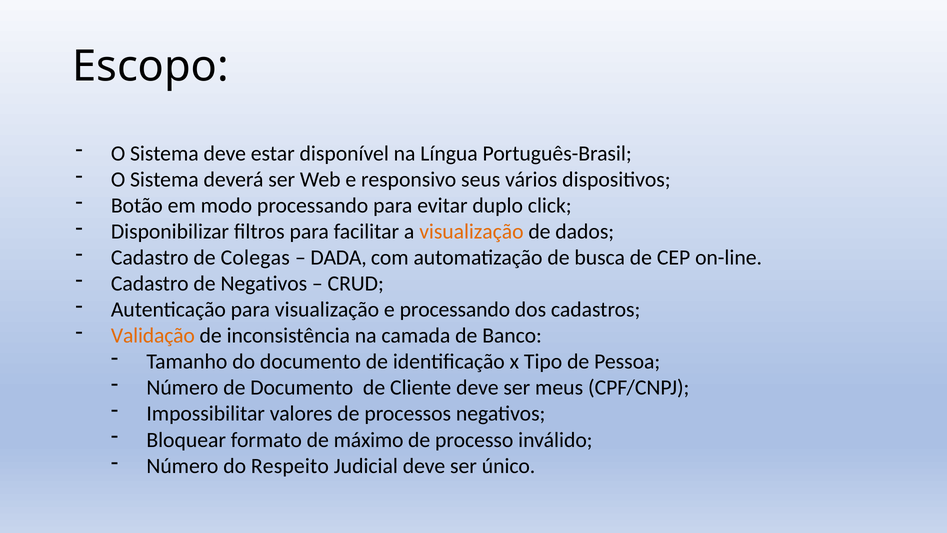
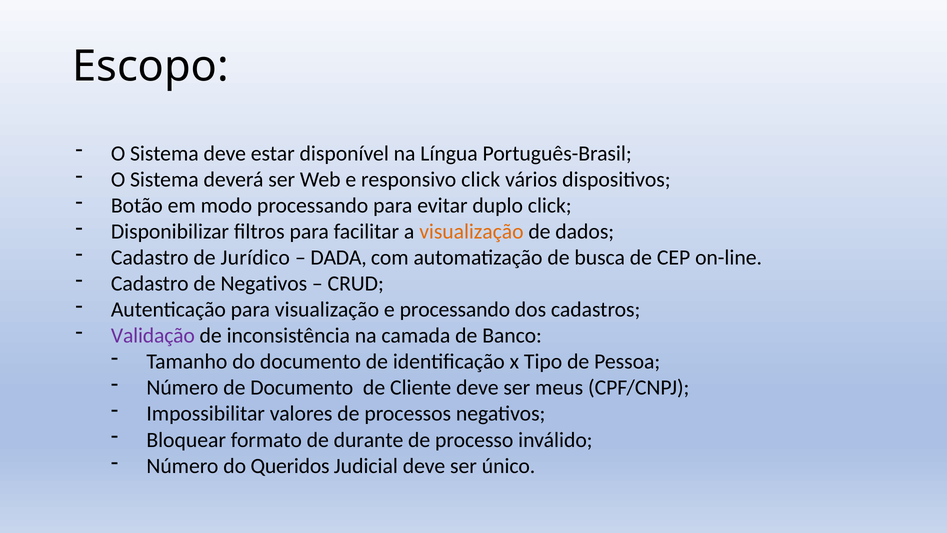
responsivo seus: seus -> click (481, 179)
Colegas: Colegas -> Jurídico (255, 257)
Validação colour: orange -> purple (153, 335)
máximo: máximo -> durante (369, 440)
Respeito: Respeito -> Queridos (290, 466)
